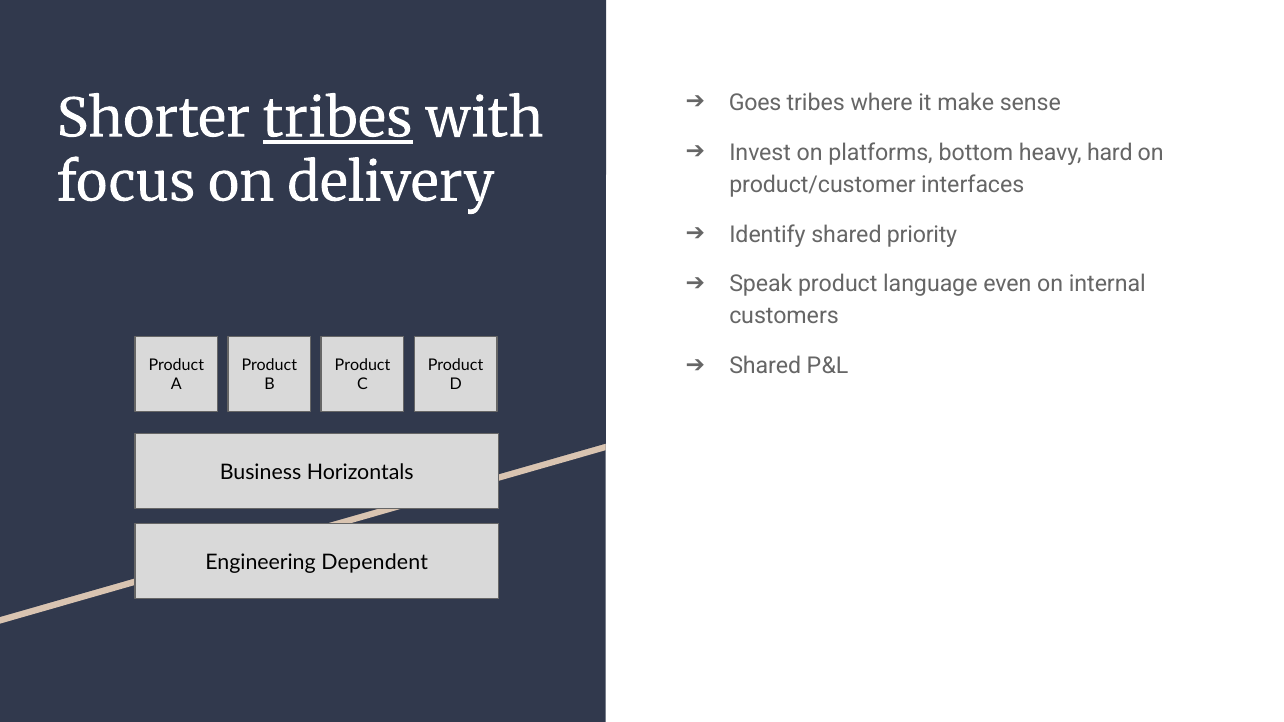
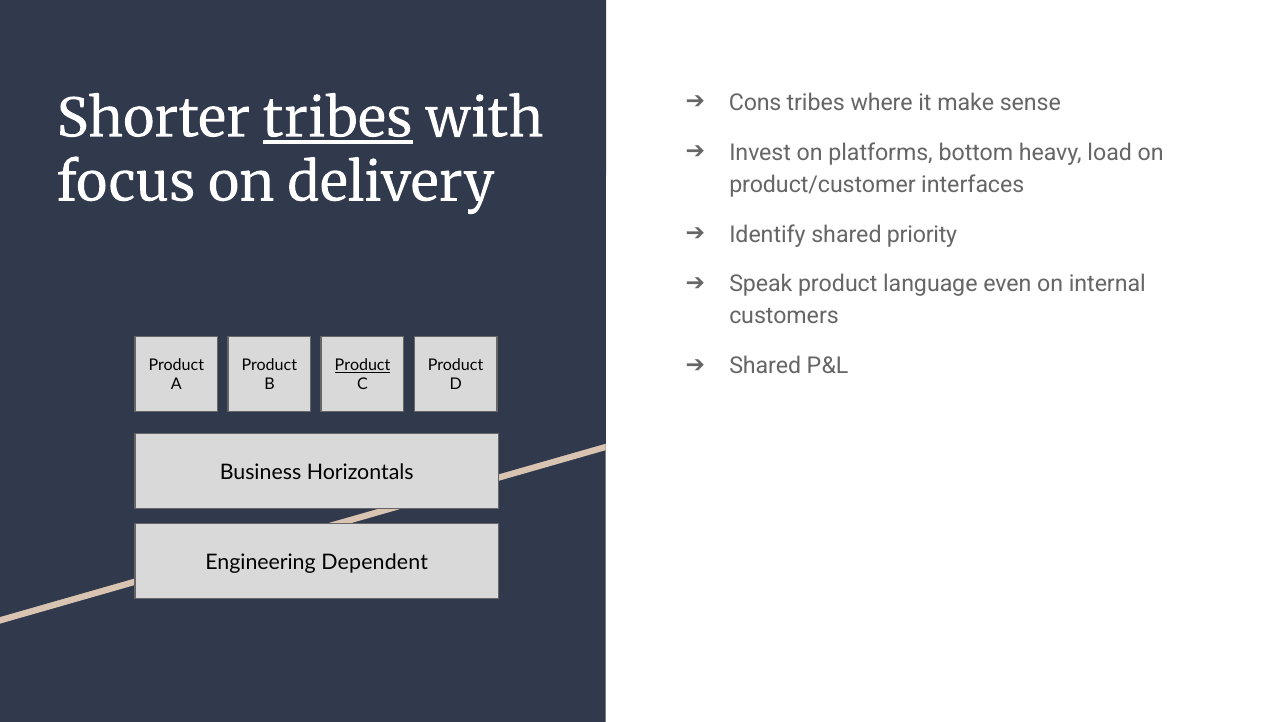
Goes: Goes -> Cons (755, 103)
hard: hard -> load (1110, 153)
Product underline: none -> present (363, 365)
